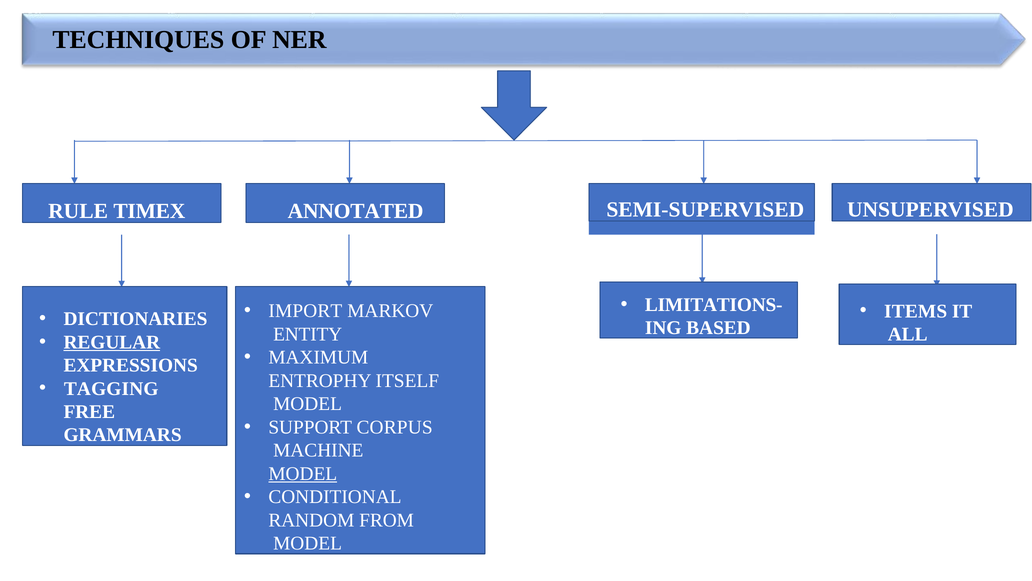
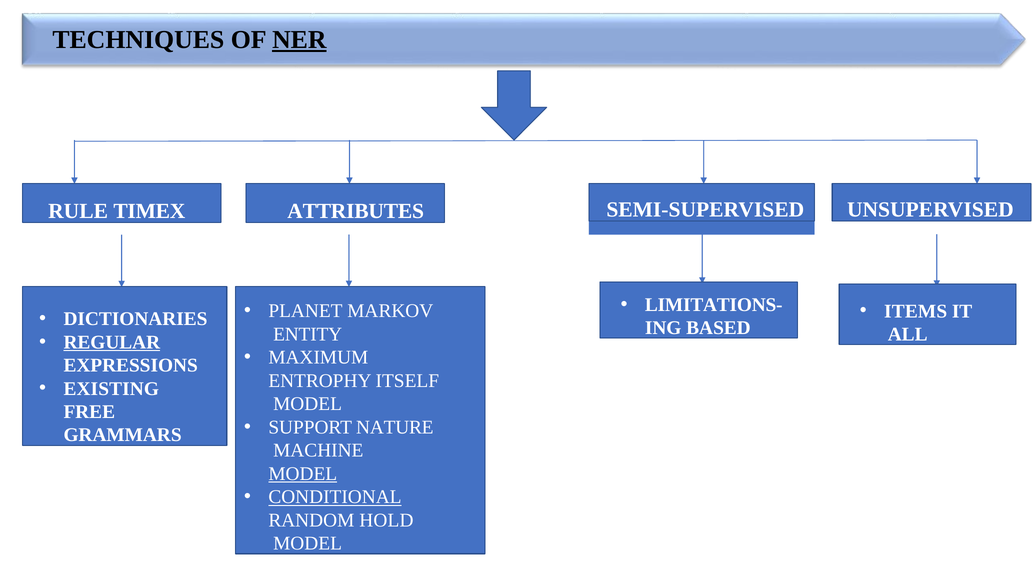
NER underline: none -> present (299, 40)
ANNOTATED: ANNOTATED -> ATTRIBUTES (356, 211)
IMPORT: IMPORT -> PLANET (305, 311)
TAGGING: TAGGING -> EXISTING (111, 388)
CORPUS: CORPUS -> NATURE (395, 427)
CONDITIONAL underline: none -> present (335, 497)
FROM: FROM -> HOLD (386, 520)
